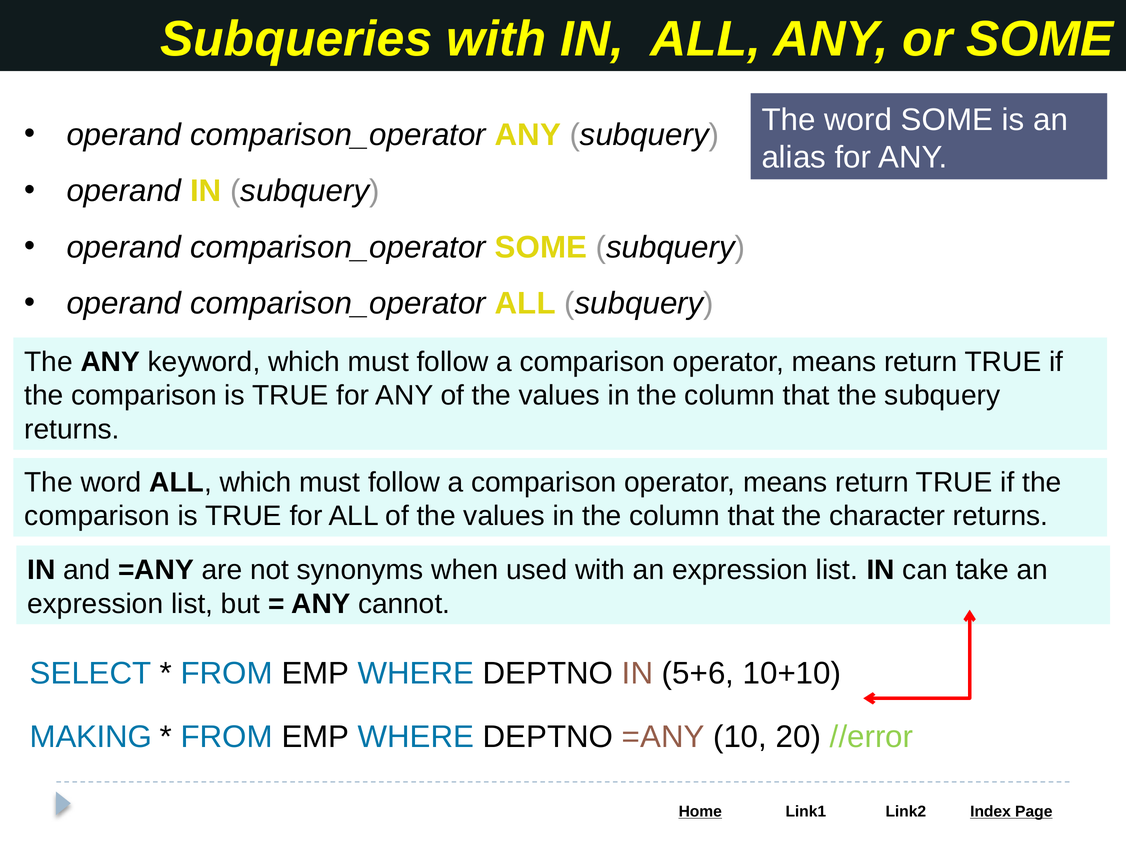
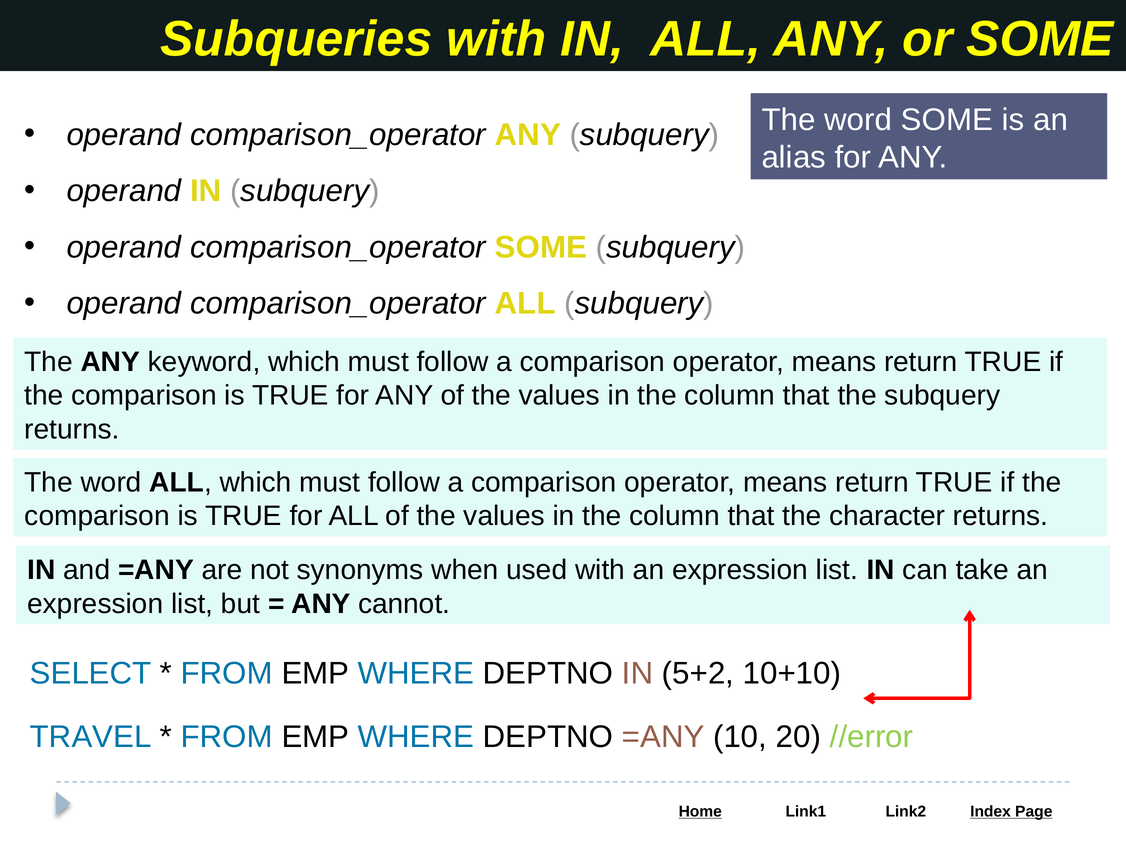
5+6: 5+6 -> 5+2 (698, 674)
MAKING: MAKING -> TRAVEL (91, 737)
